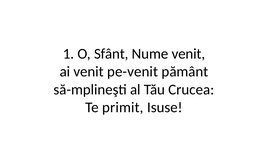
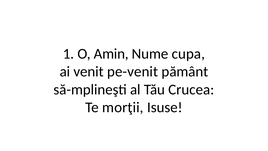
Sfânt: Sfânt -> Amin (111, 54)
Nume venit: venit -> cupa (188, 54)
primit: primit -> morţii (123, 107)
